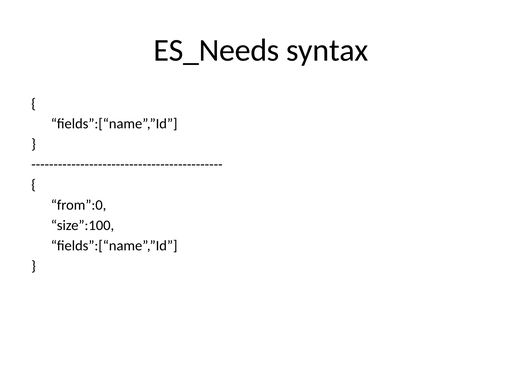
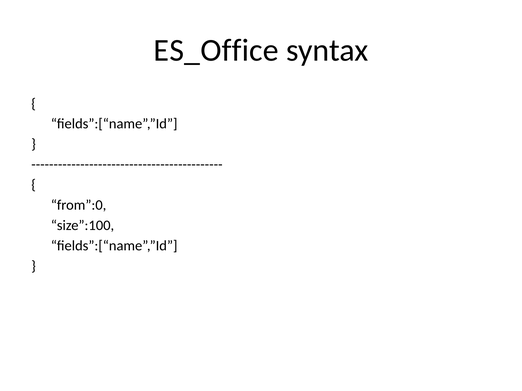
ES_Needs: ES_Needs -> ES_Office (216, 51)
